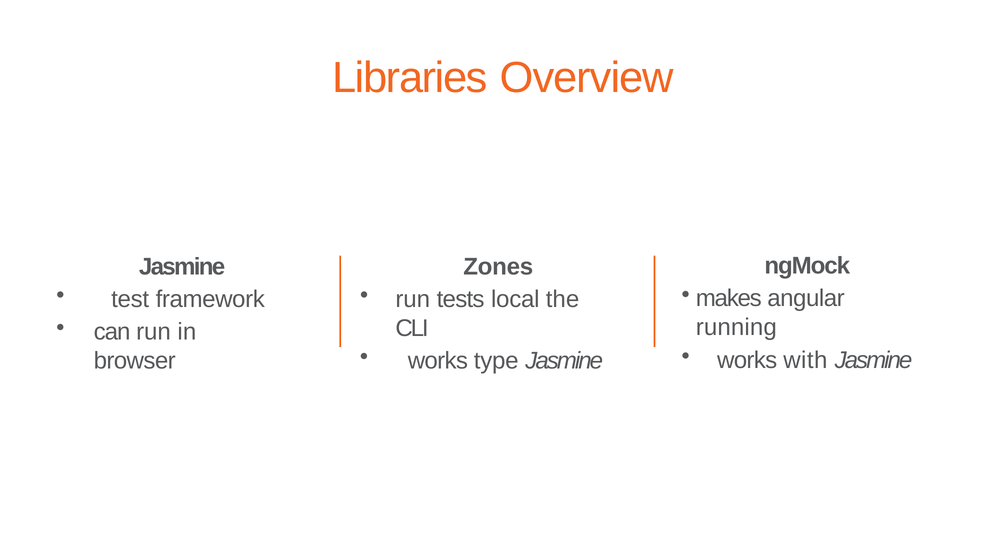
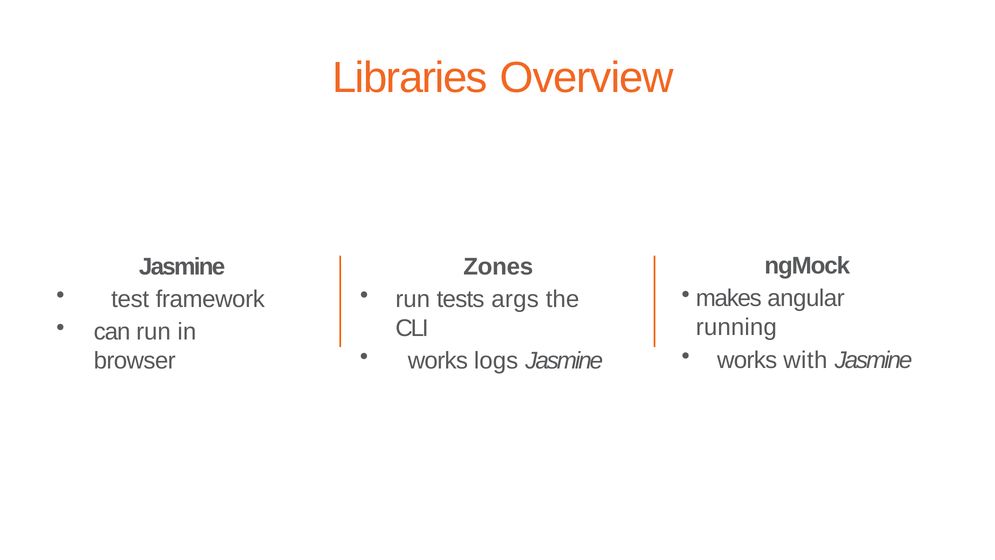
local: local -> args (515, 299)
type: type -> logs (496, 361)
